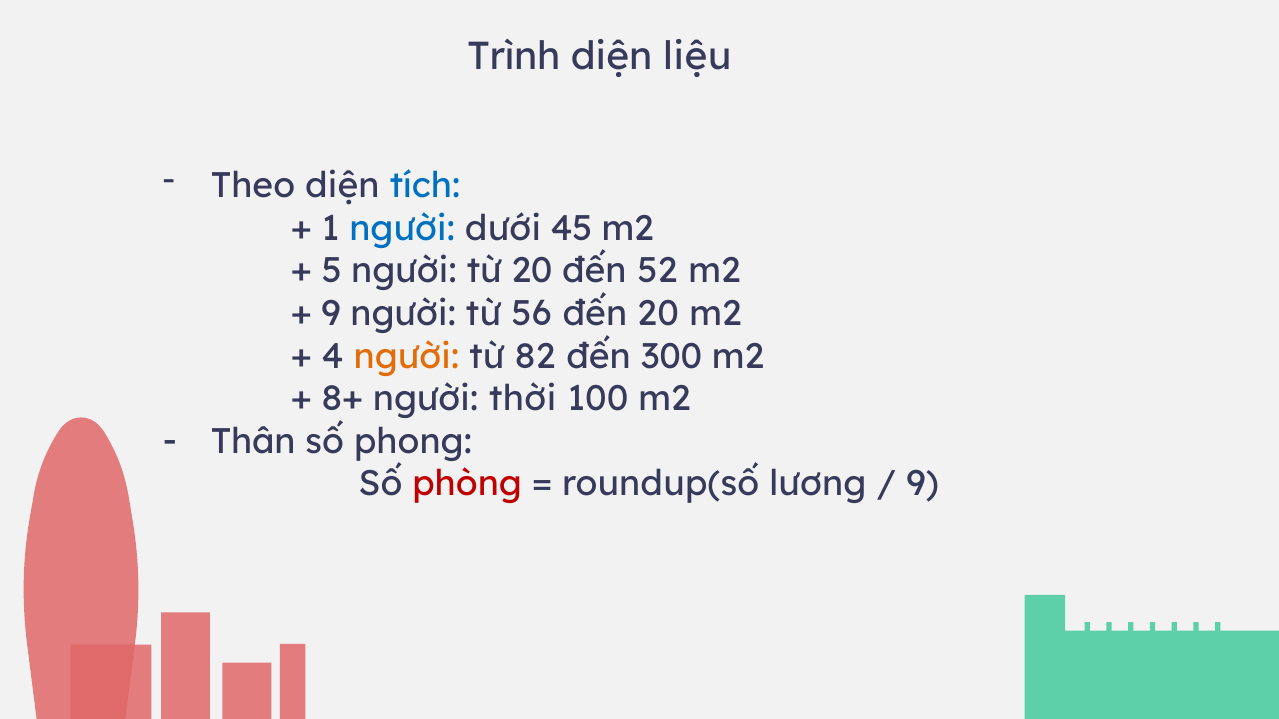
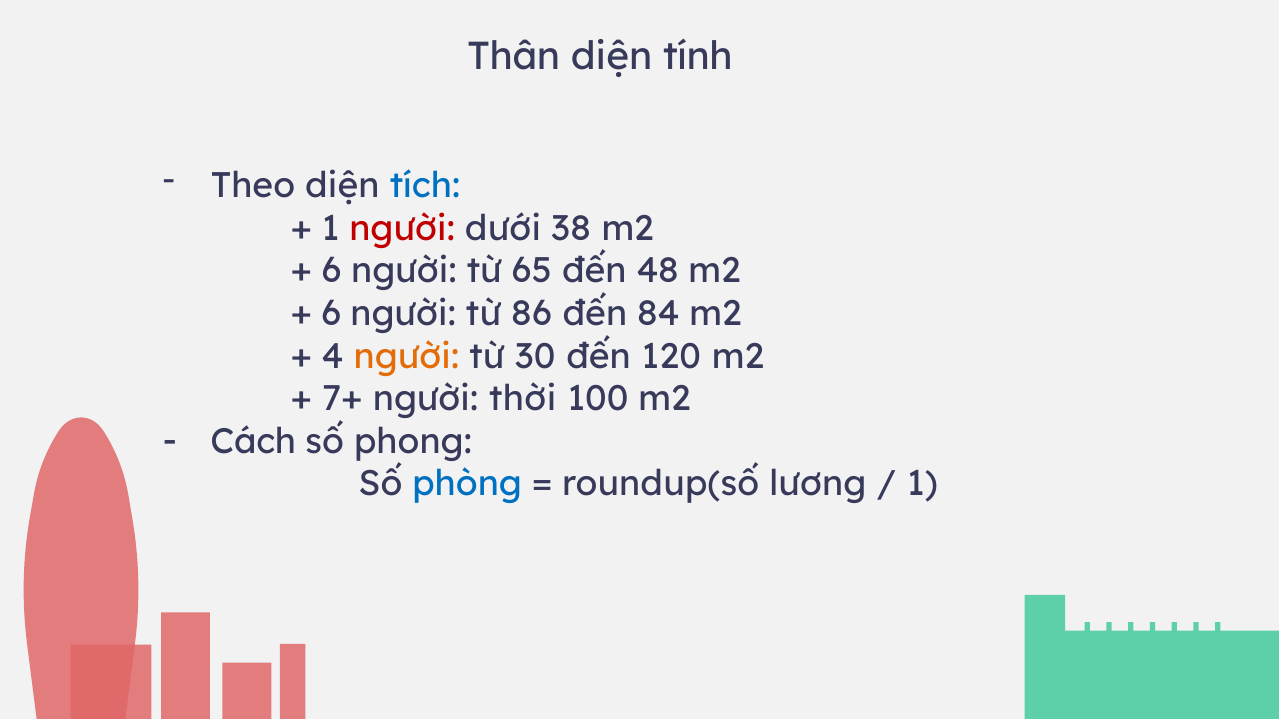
Trình: Trình -> Thân (514, 56)
liệu: liệu -> tính (698, 56)
người colour: blue -> red (402, 229)
45: 45 -> 38 (571, 229)
5: 5 -> 6 (332, 271)
từ 20: 20 -> 65 (532, 271)
52: 52 -> 48 (658, 271)
9: 9 -> 6 (331, 314)
56: 56 -> 86 (532, 314)
đến 20: 20 -> 84 (658, 314)
82: 82 -> 30 (535, 357)
300: 300 -> 120 (671, 357)
8+: 8+ -> 7+ (342, 399)
Thân: Thân -> Cách (253, 442)
phòng colour: red -> blue (467, 485)
9: 9 -> 1 (922, 485)
